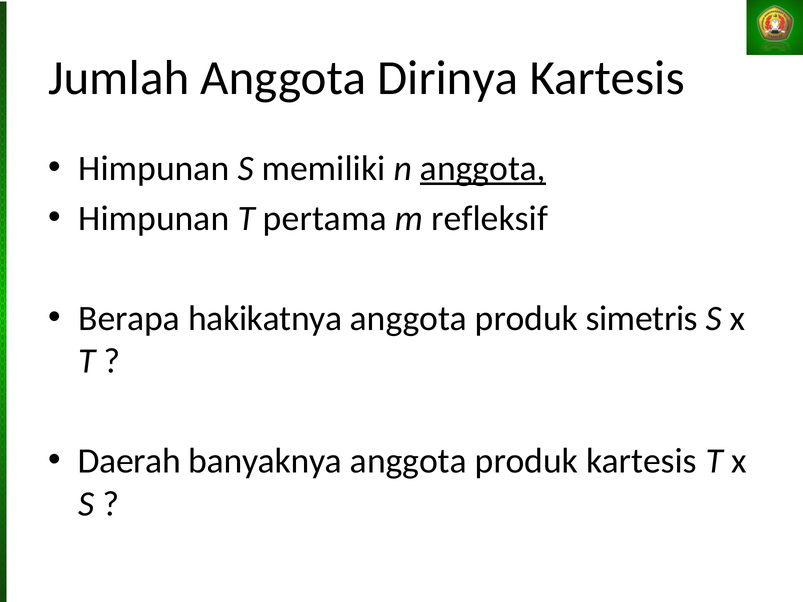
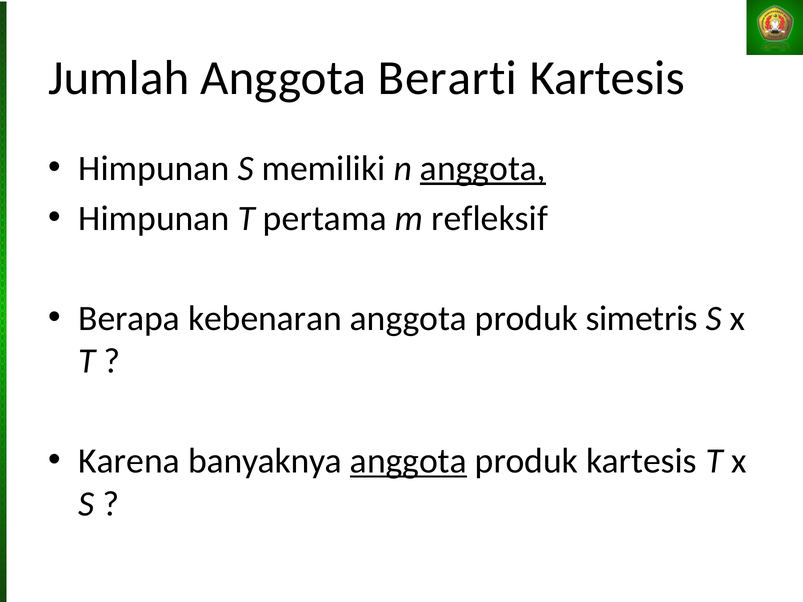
Dirinya: Dirinya -> Berarti (448, 78)
hakikatnya: hakikatnya -> kebenaran (265, 318)
Daerah: Daerah -> Karena (129, 461)
anggota underline: none -> present (408, 461)
